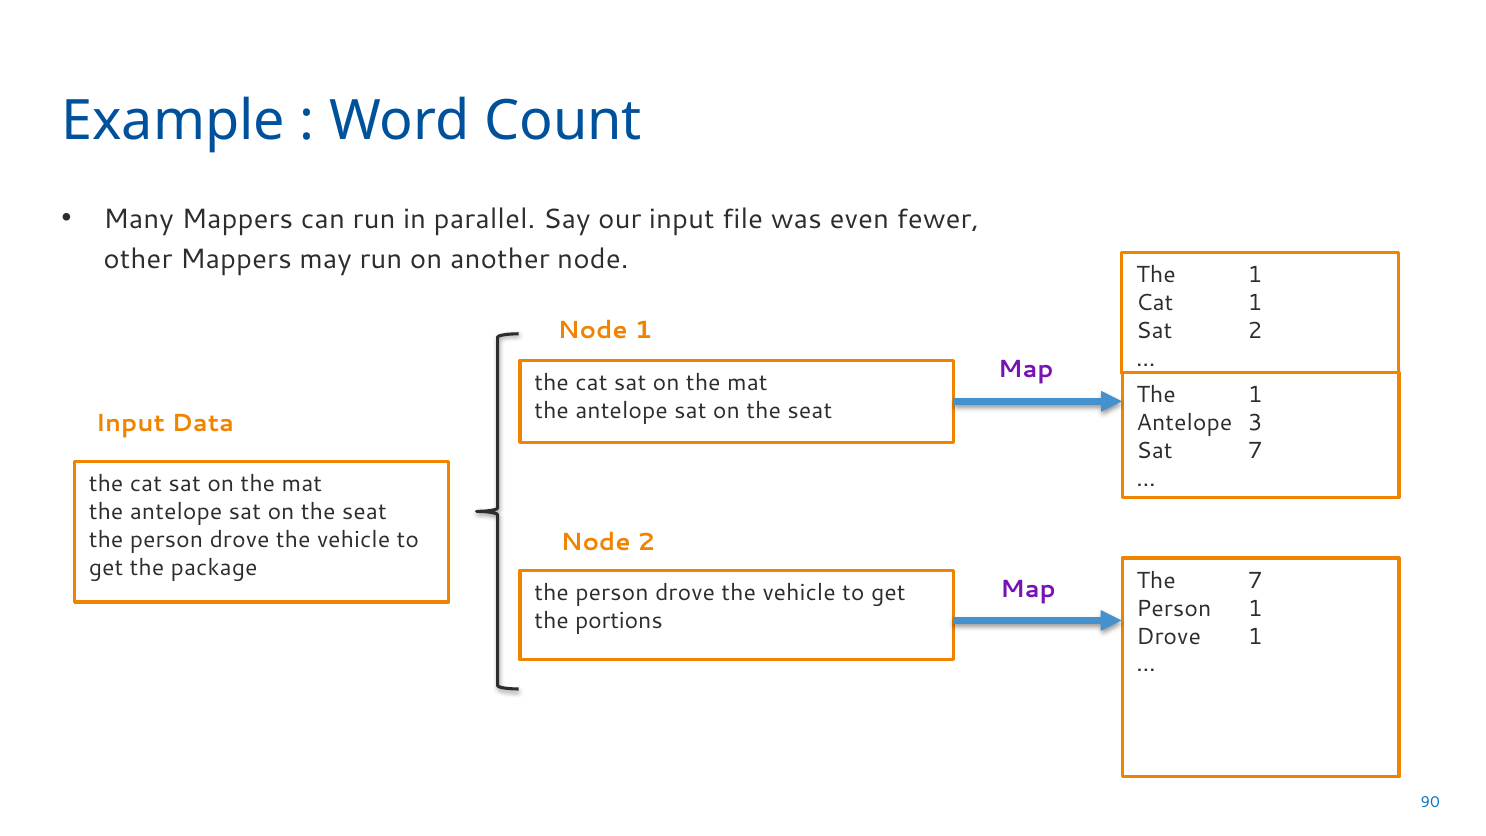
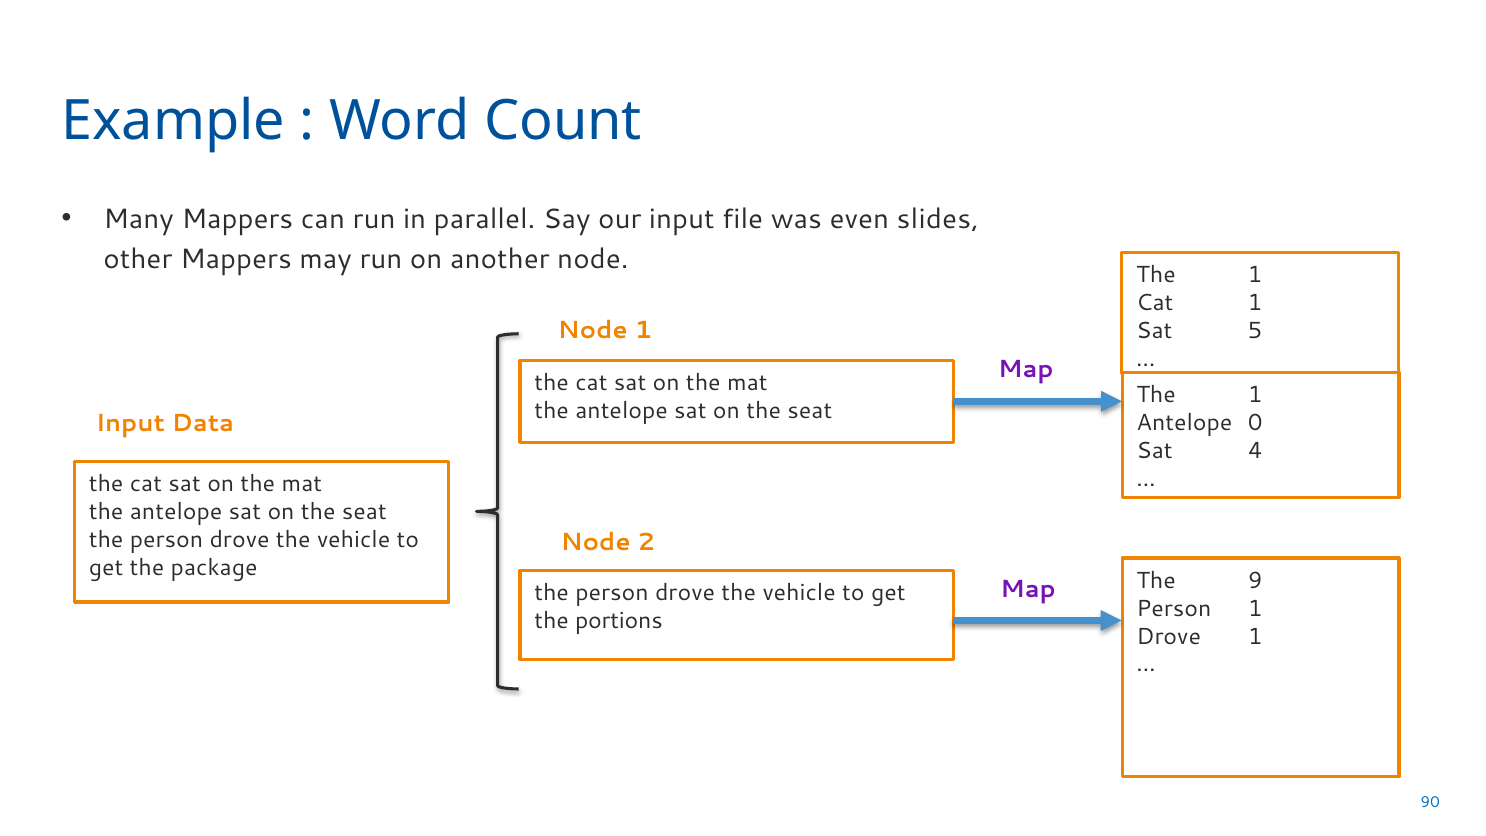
fewer: fewer -> slides (938, 219)
Sat 2: 2 -> 5 (1255, 331)
3: 3 -> 0 (1255, 423)
Sat 7: 7 -> 4 (1255, 451)
The 7: 7 -> 9 (1255, 581)
